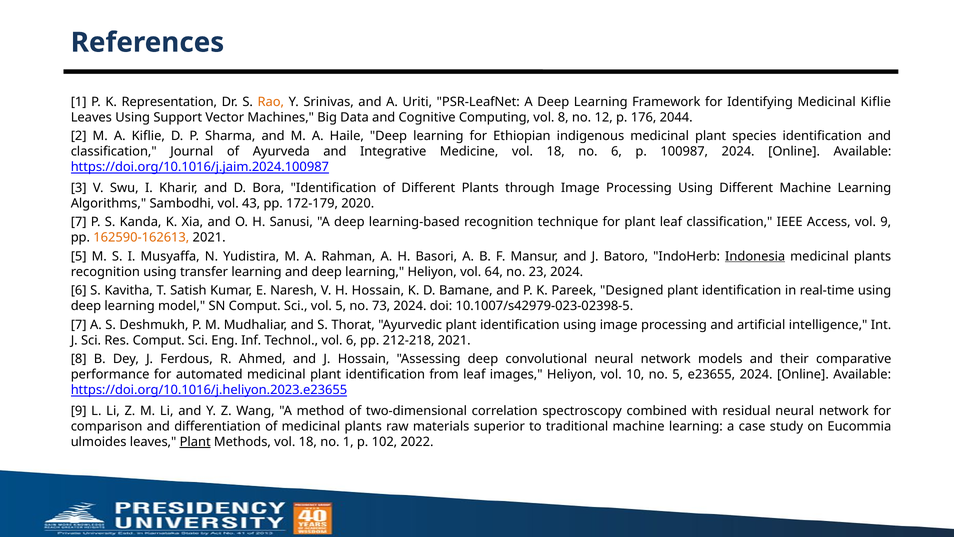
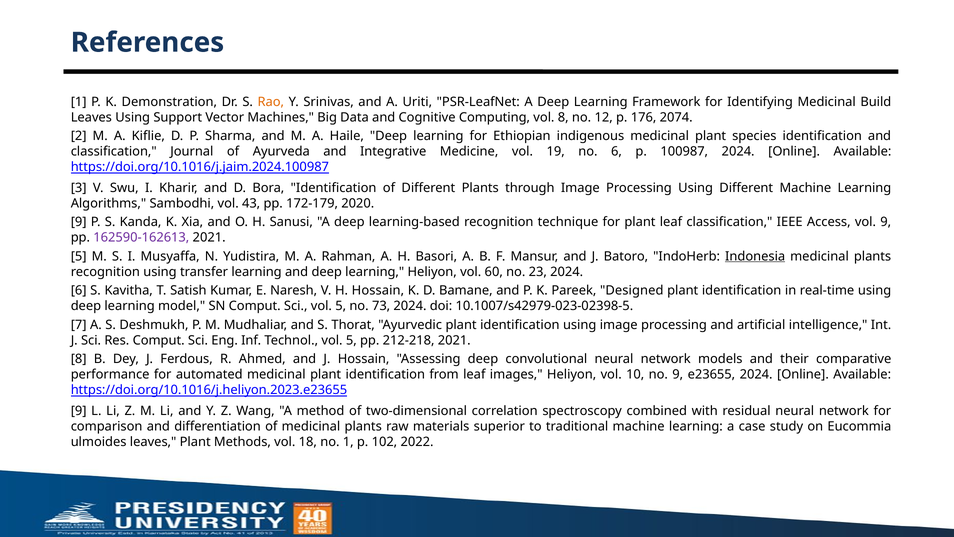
Representation: Representation -> Demonstration (169, 102)
Medicinal Kiflie: Kiflie -> Build (876, 102)
2044: 2044 -> 2074 (676, 117)
Medicine vol 18: 18 -> 19 (556, 151)
7: 7 -> 9 (79, 222)
162590-162613 colour: orange -> purple (141, 237)
64: 64 -> 60 (494, 272)
Technol vol 6: 6 -> 5 (351, 340)
no 5: 5 -> 9 (678, 374)
Plant underline: present -> none (195, 442)
